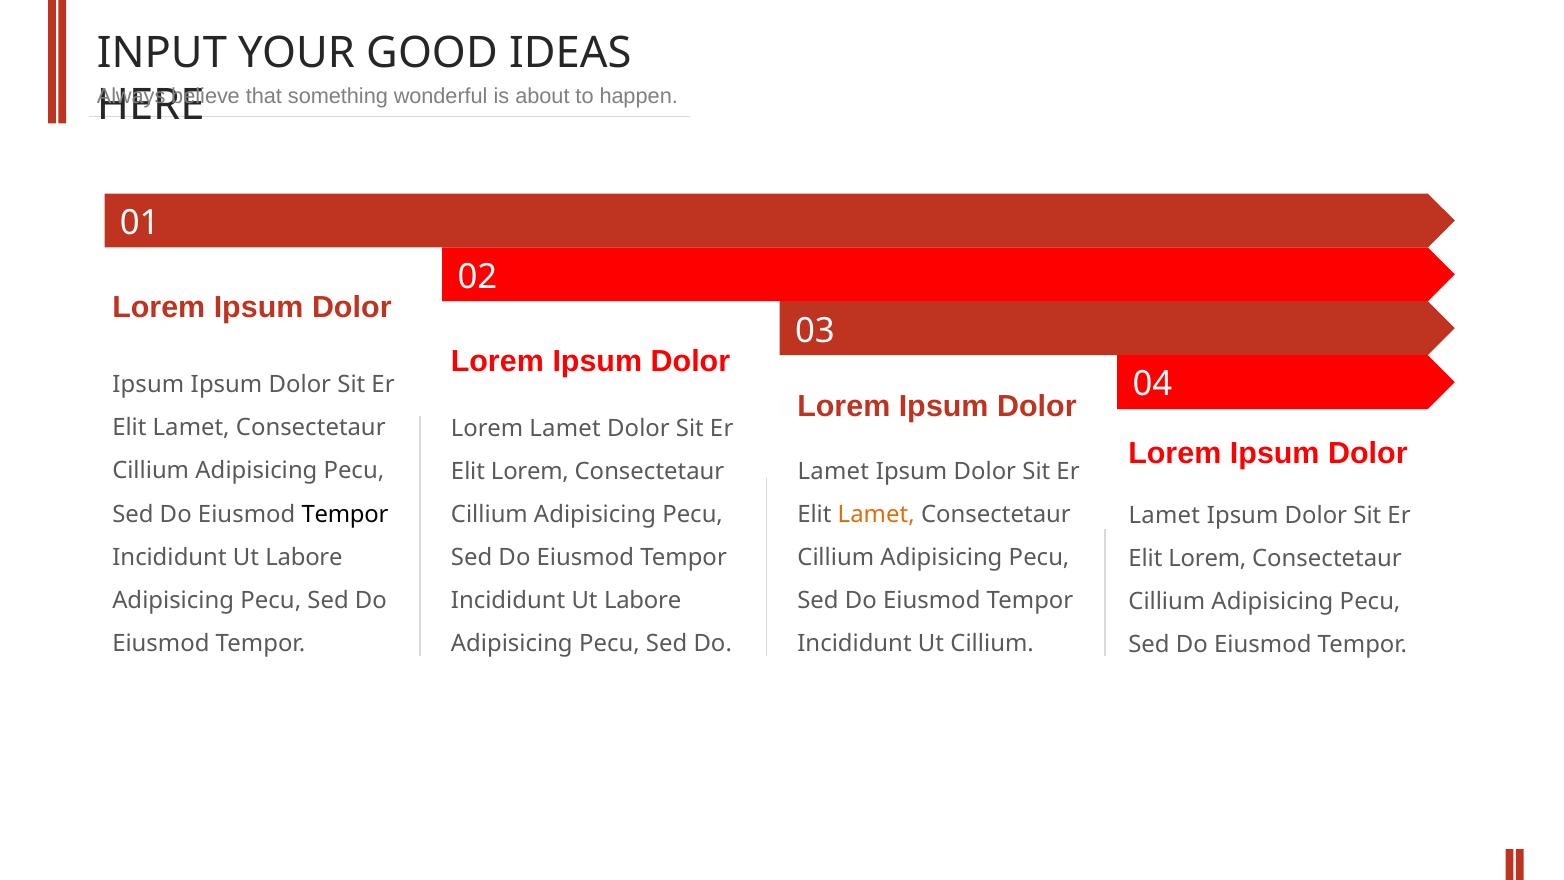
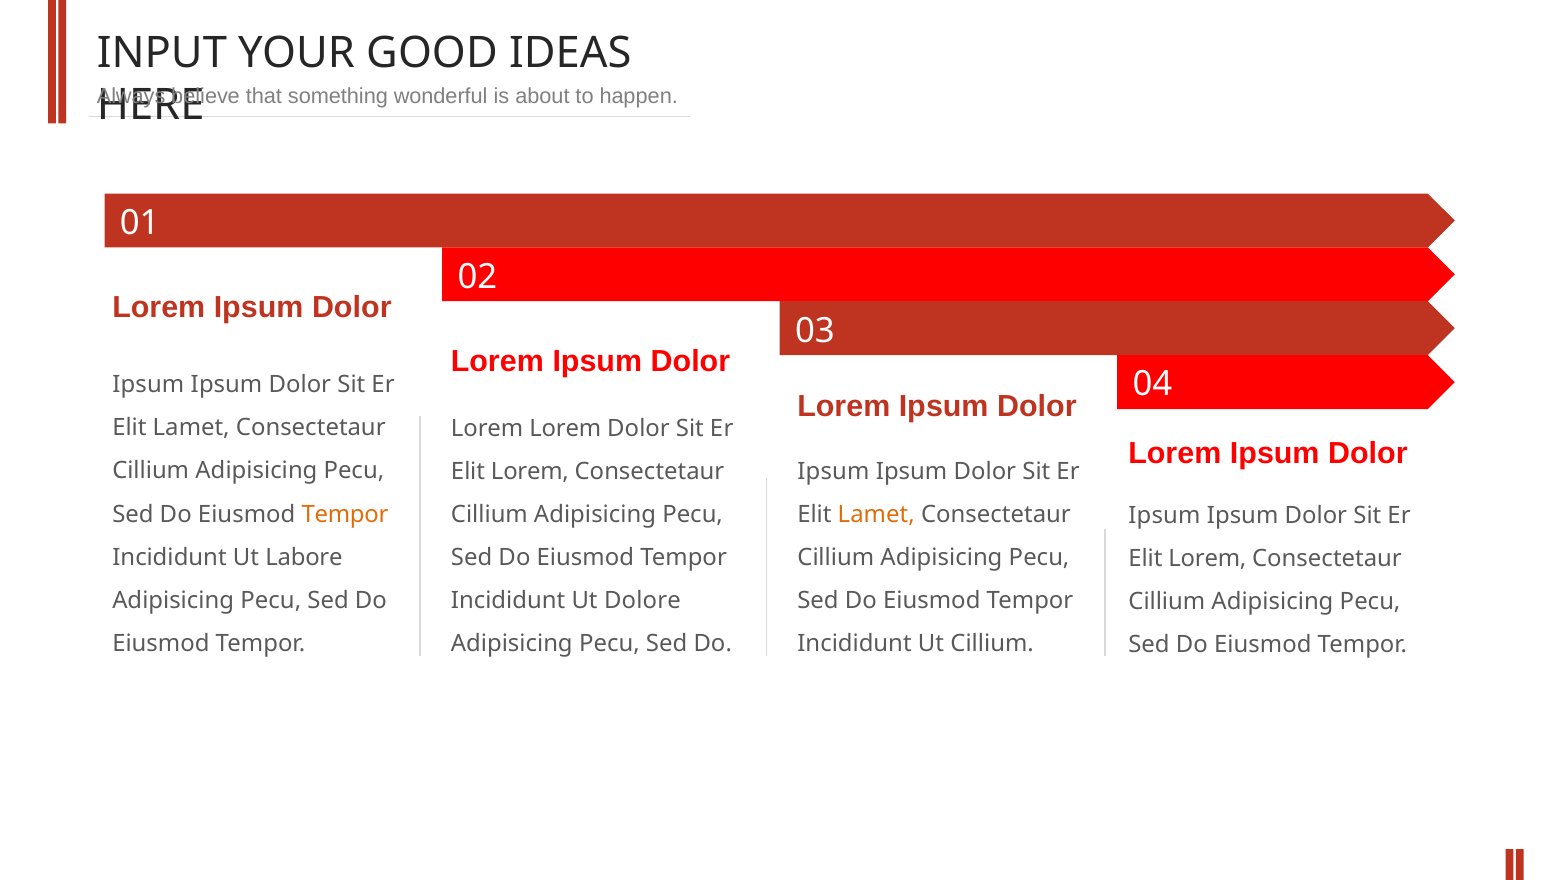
Lorem Lamet: Lamet -> Lorem (565, 428)
Lamet: Lamet -> Ipsum (833, 472)
Tempor colour: black -> orange (345, 514)
Lamet: Lamet -> Ipsum (1164, 515)
Labore: Labore -> Dolore (642, 600)
